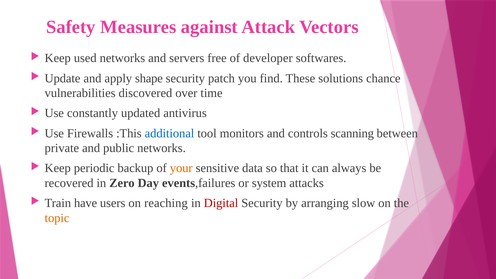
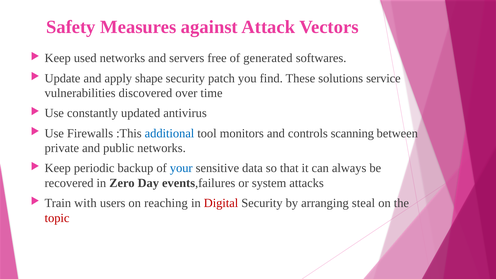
developer: developer -> generated (268, 58)
chance: chance -> service (383, 78)
your colour: orange -> blue (181, 168)
have: have -> with (85, 203)
slow: slow -> steal (363, 203)
topic colour: orange -> red (57, 218)
